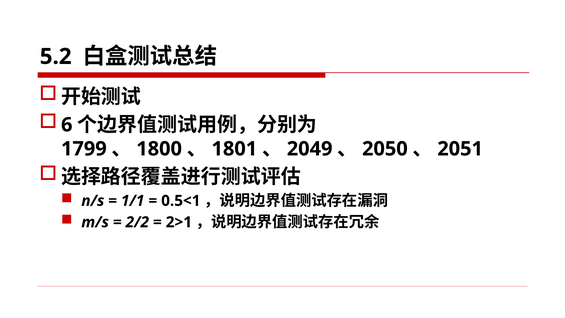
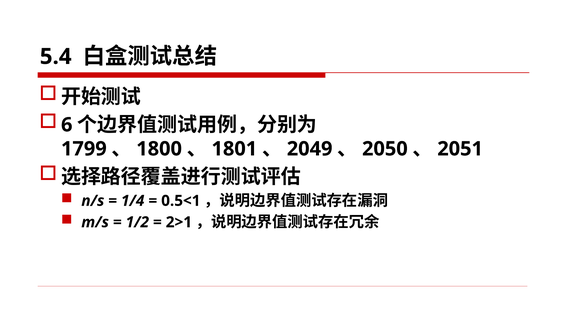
5.2: 5.2 -> 5.4 (56, 56)
1/1: 1/1 -> 1/4 (133, 201)
2/2: 2/2 -> 1/2 (137, 222)
